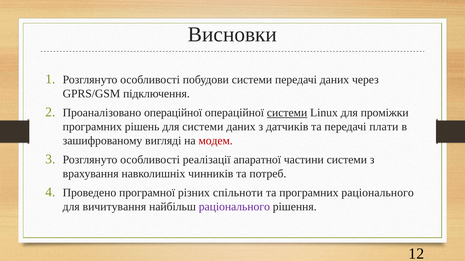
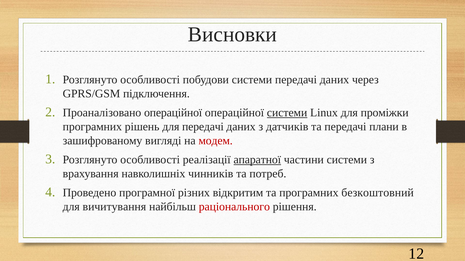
для системи: системи -> передачі (203, 127)
плати: плати -> плани (384, 127)
апаратної underline: none -> present (257, 160)
спільноти: спільноти -> відкритим (238, 193)
програмних раціонального: раціонального -> безкоштовний (378, 193)
раціонального colour: purple -> red (234, 207)
